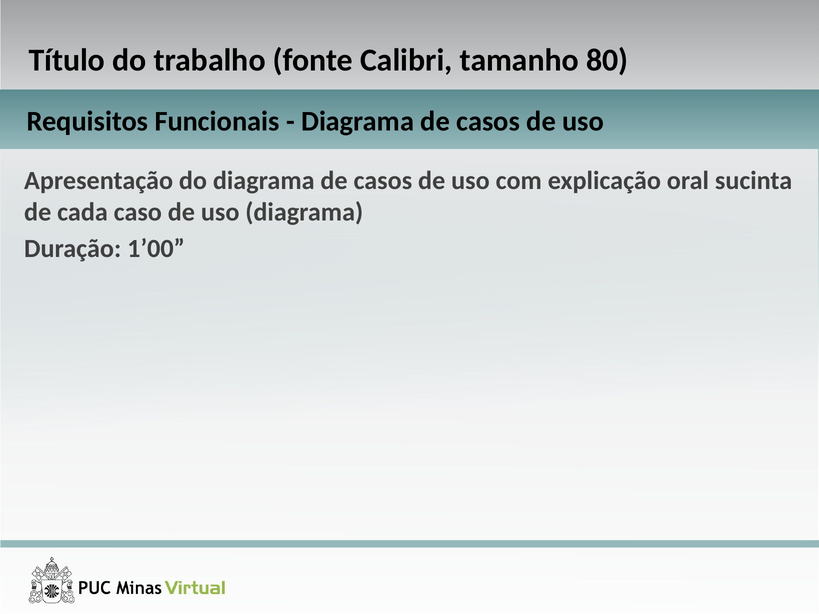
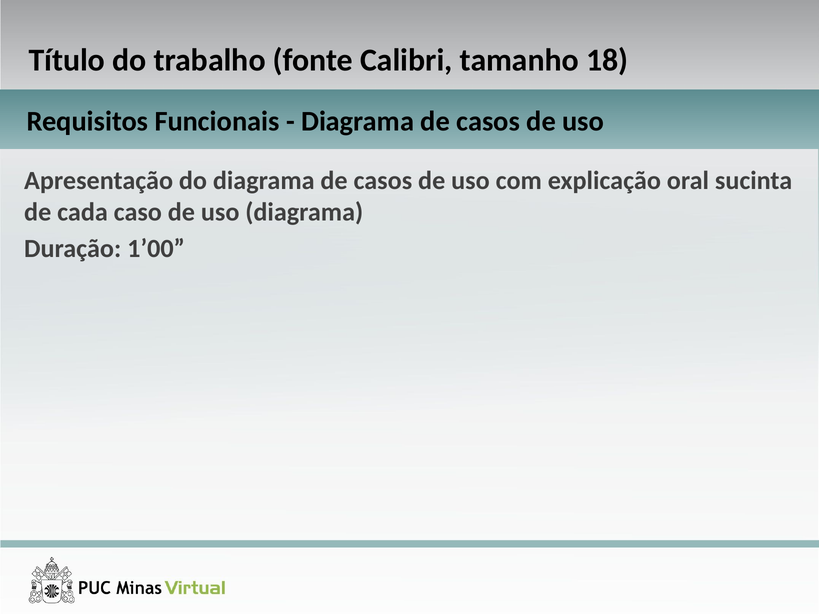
80: 80 -> 18 (607, 60)
